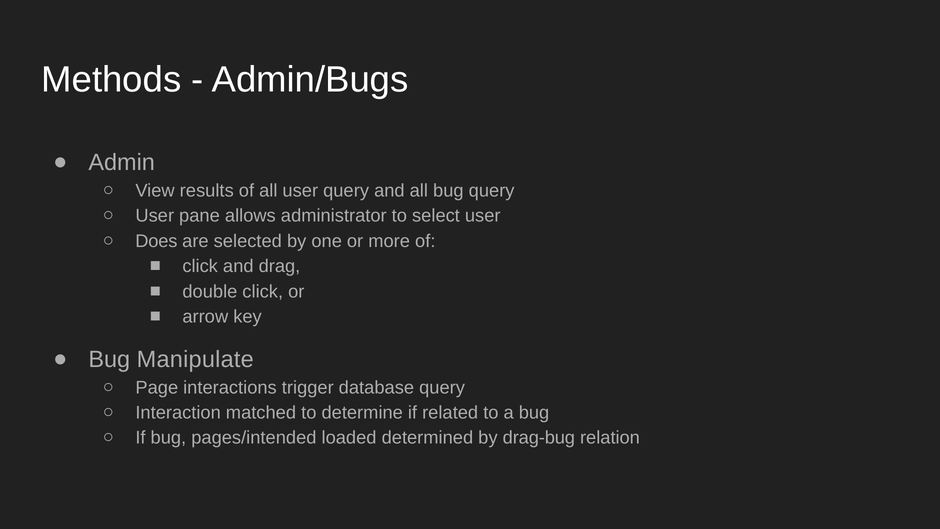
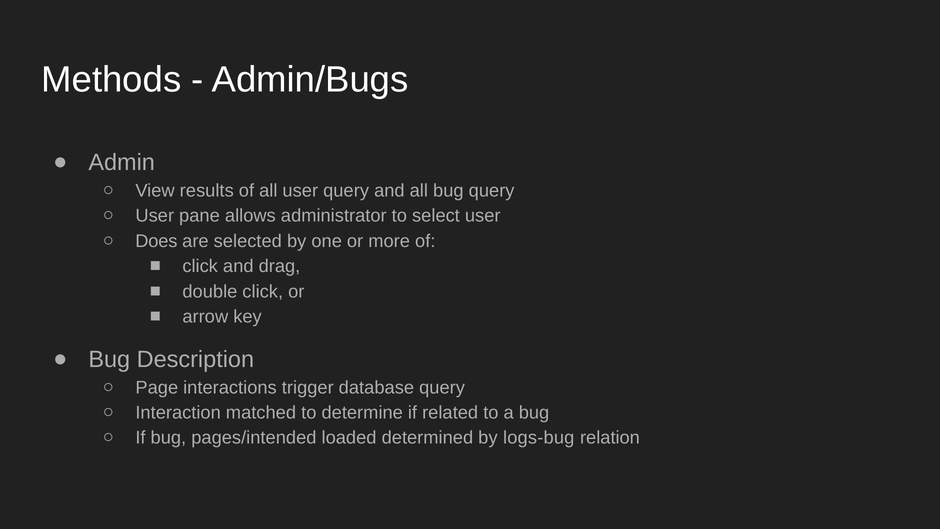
Manipulate: Manipulate -> Description (195, 359)
drag-bug: drag-bug -> logs-bug (539, 438)
